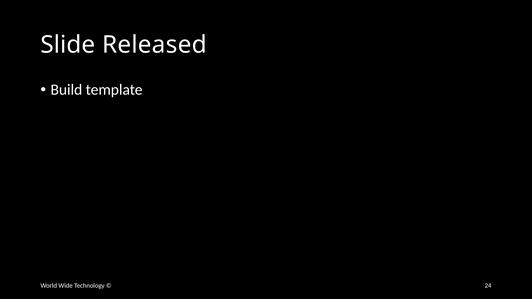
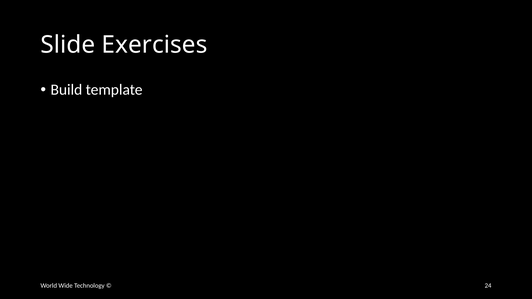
Released: Released -> Exercises (154, 45)
